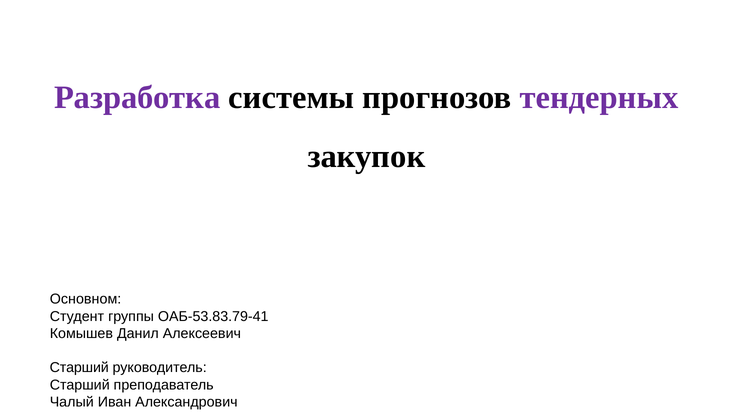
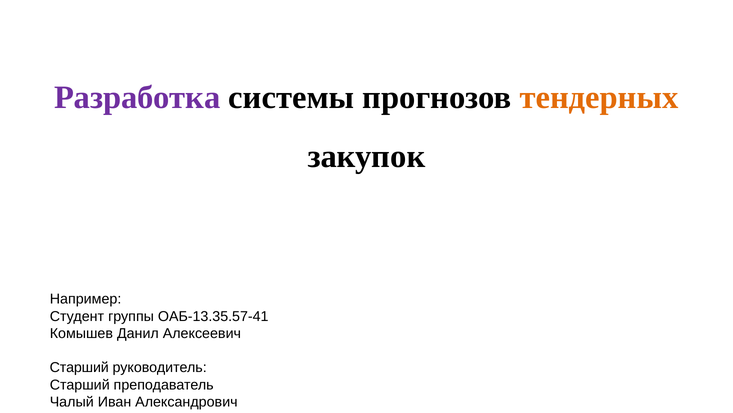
тендерных colour: purple -> orange (599, 97)
Основном: Основном -> Например (86, 299)
ОАБ-53.83.79-41: ОАБ-53.83.79-41 -> ОАБ-13.35.57-41 (213, 316)
